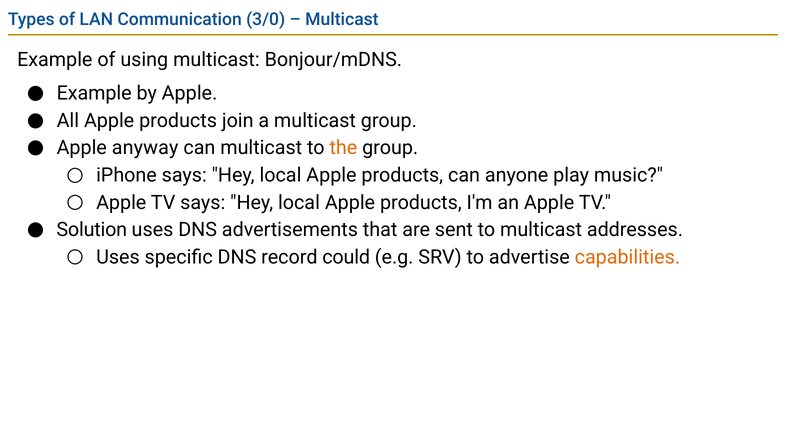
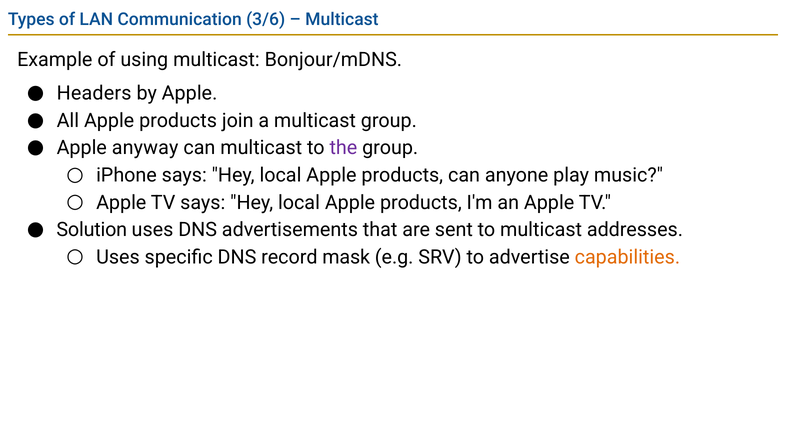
3/0: 3/0 -> 3/6 (266, 20)
Example: Example -> Headers (94, 93)
the colour: orange -> purple (343, 148)
could: could -> mask (346, 257)
